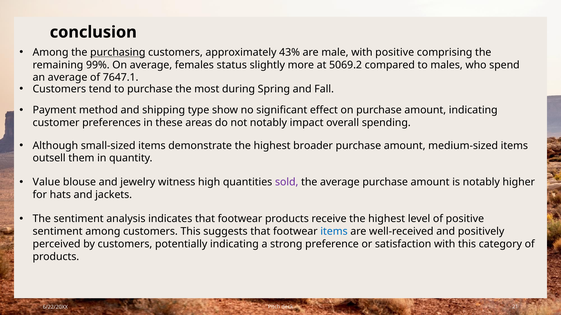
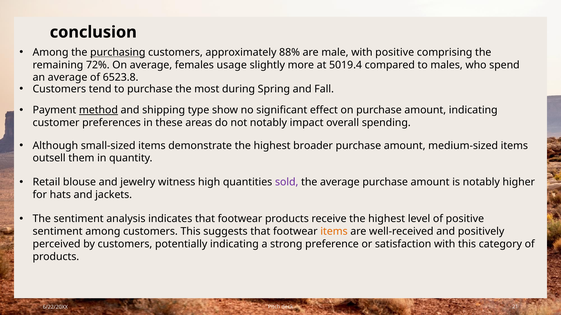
43%: 43% -> 88% (290, 52)
99%: 99% -> 72% (98, 65)
status: status -> usage (232, 65)
5069.2: 5069.2 -> 5019.4 (346, 65)
7647.1: 7647.1 -> 6523.8 (121, 78)
method underline: none -> present (98, 110)
Value: Value -> Retail (46, 183)
items colour: blue -> orange (334, 232)
